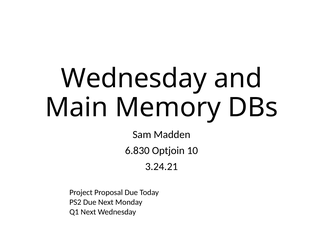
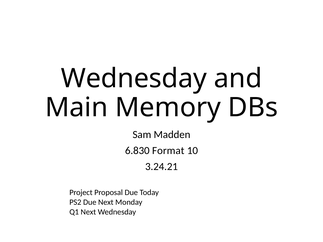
Optjoin: Optjoin -> Format (168, 151)
